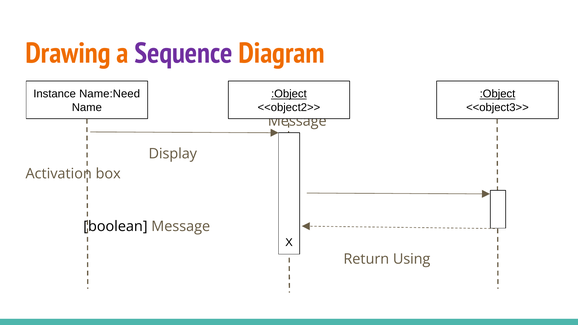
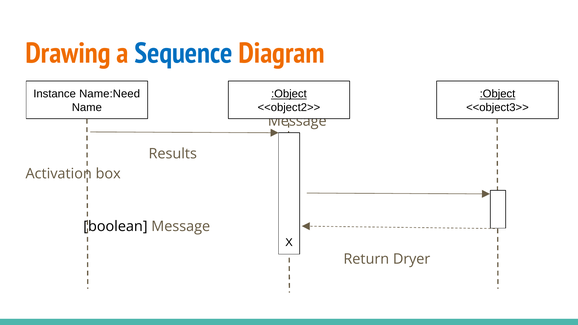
Sequence colour: purple -> blue (184, 53)
Display: Display -> Results (173, 154)
Using: Using -> Dryer (412, 259)
